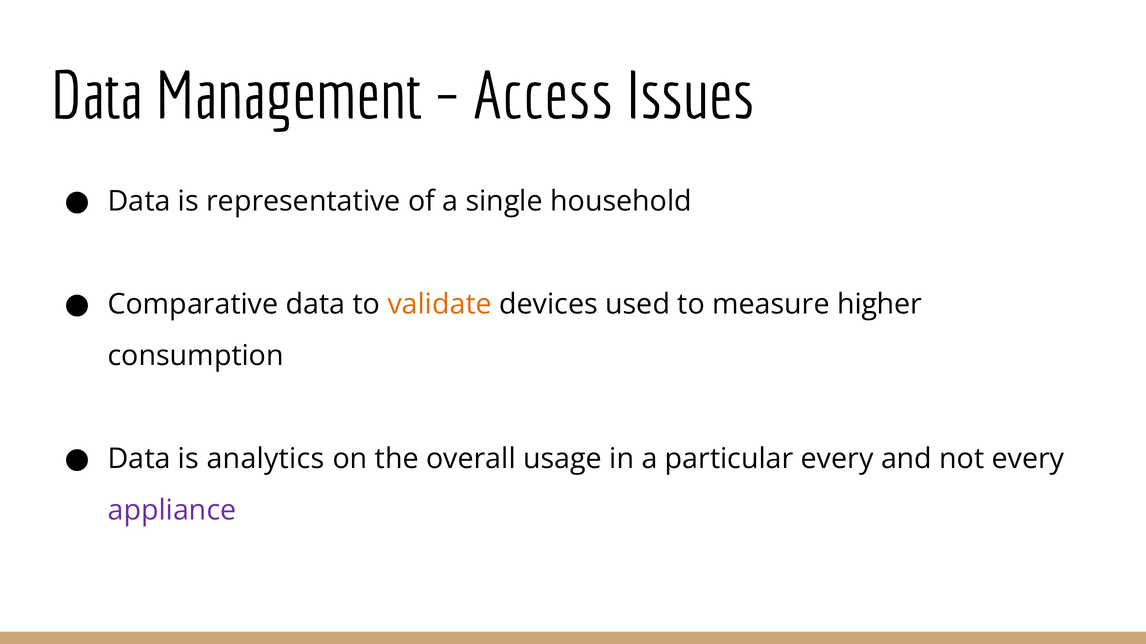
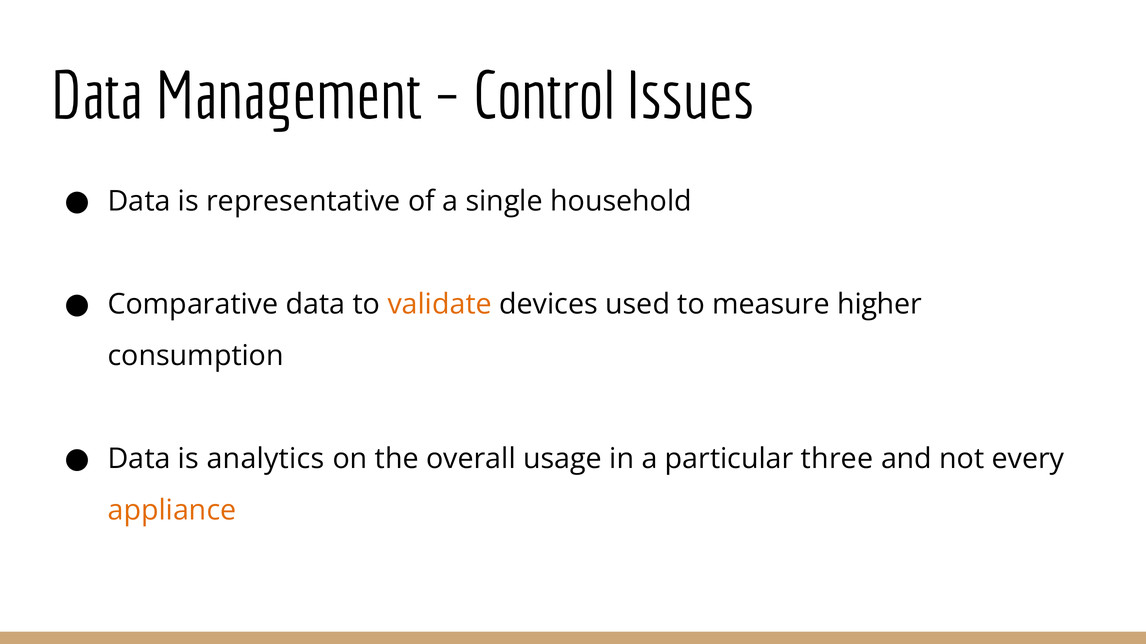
Access: Access -> Control (544, 97)
particular every: every -> three (837, 459)
appliance colour: purple -> orange (172, 511)
